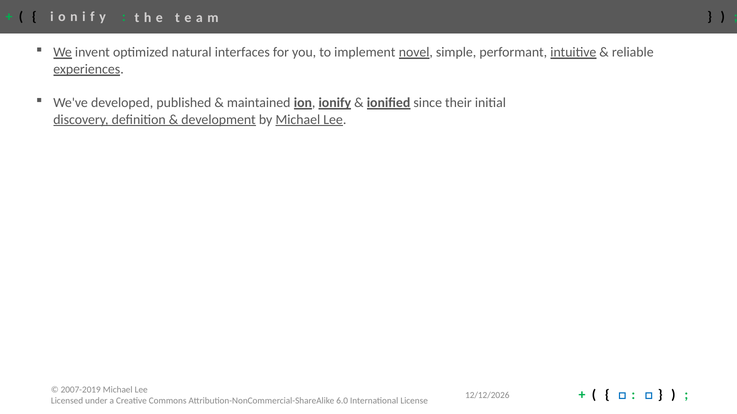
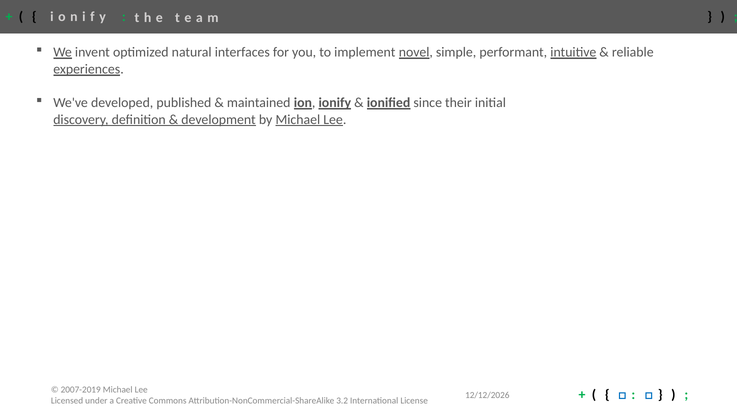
6.0: 6.0 -> 3.2 (342, 401)
